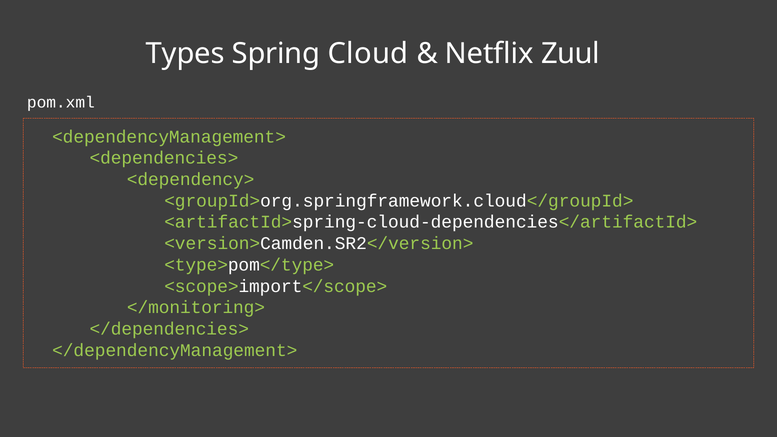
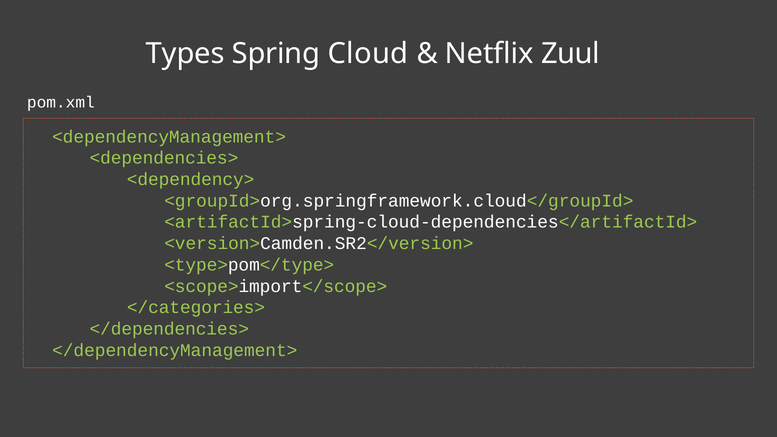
</monitoring>: </monitoring> -> </categories> (196, 308)
